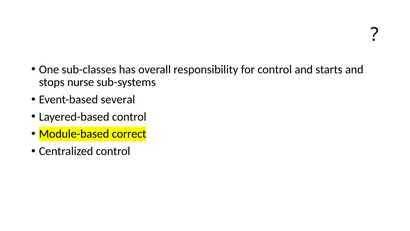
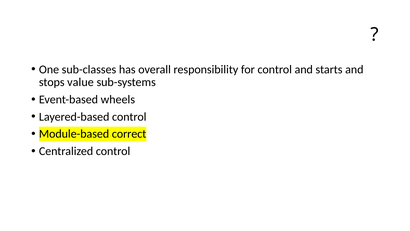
nurse: nurse -> value (81, 82)
several: several -> wheels (118, 99)
